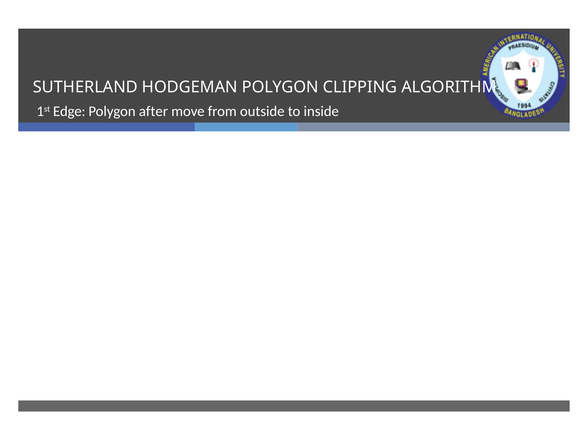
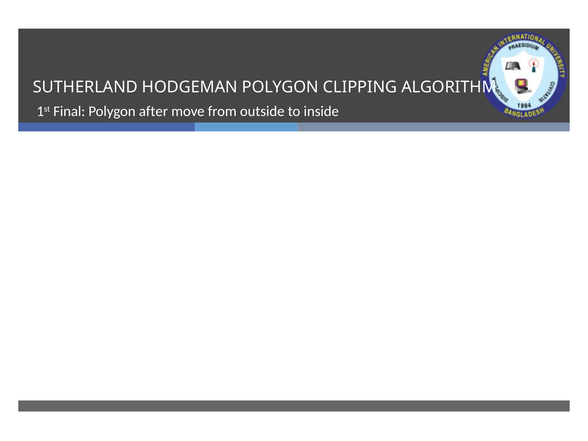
Edge: Edge -> Final (69, 111)
